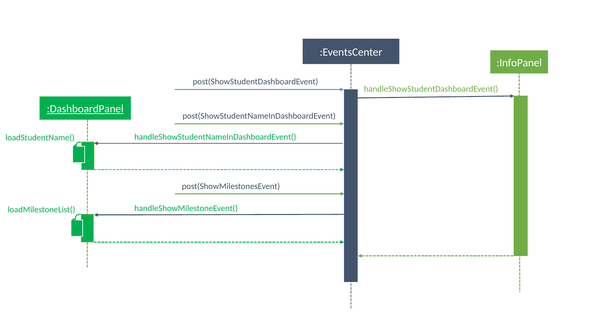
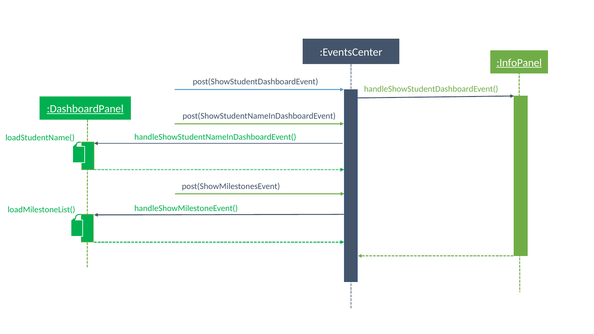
:InfoPanel underline: none -> present (519, 63)
